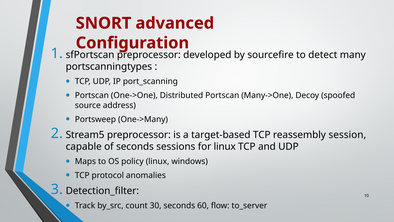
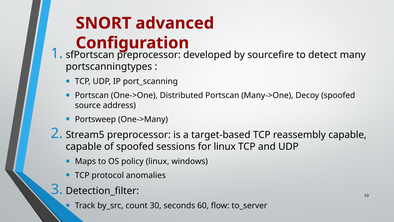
reassembly session: session -> capable (347, 135)
of seconds: seconds -> spoofed (135, 146)
